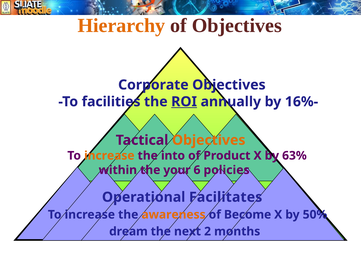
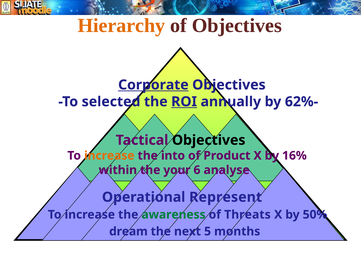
Corporate underline: none -> present (153, 85)
facilities: facilities -> selected (111, 102)
16%-: 16%- -> 62%- (301, 102)
Objectives colour: orange -> black (209, 141)
63%: 63% -> 16% (294, 156)
policies: policies -> analyse (227, 170)
Facilitates: Facilitates -> Represent (226, 198)
awareness colour: orange -> green (174, 215)
Become: Become -> Threats (247, 215)
2: 2 -> 5 (208, 232)
